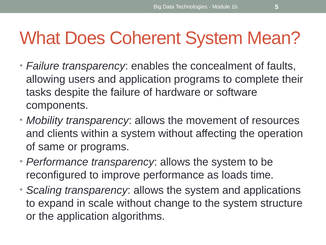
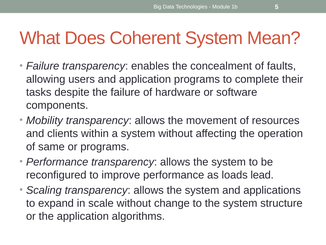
time: time -> lead (262, 175)
